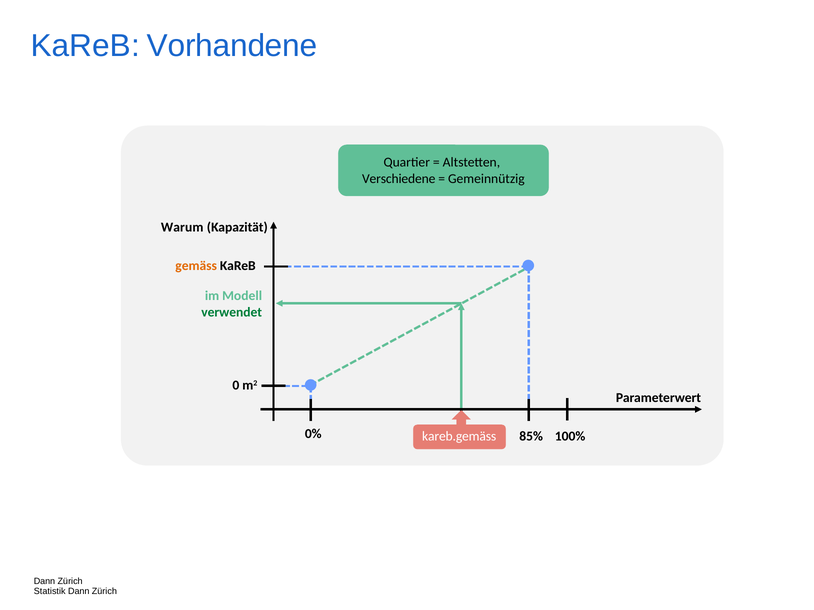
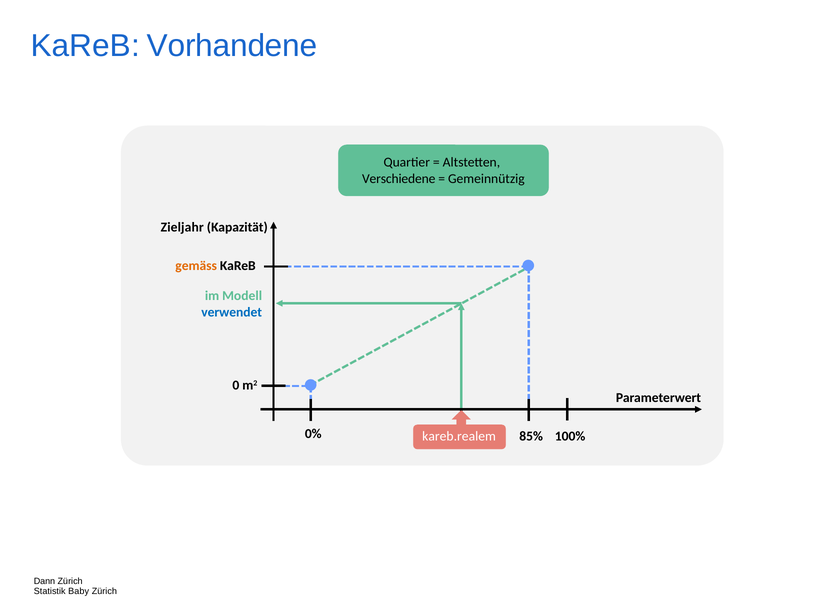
Warum: Warum -> Zieljahr (182, 228)
verwendet colour: green -> blue (232, 313)
kareb.gemäss: kareb.gemäss -> kareb.realem (459, 437)
Statistik Dann: Dann -> Baby (79, 592)
